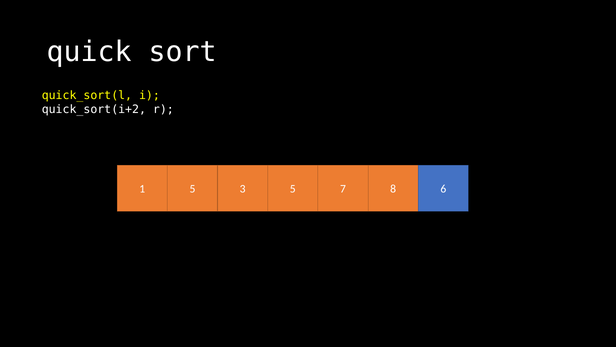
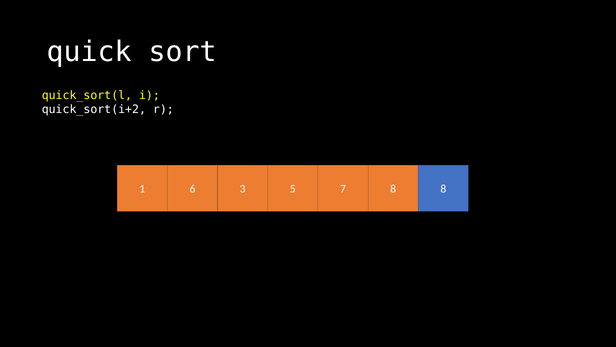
1 5: 5 -> 6 (192, 189)
8 6: 6 -> 8 (443, 189)
